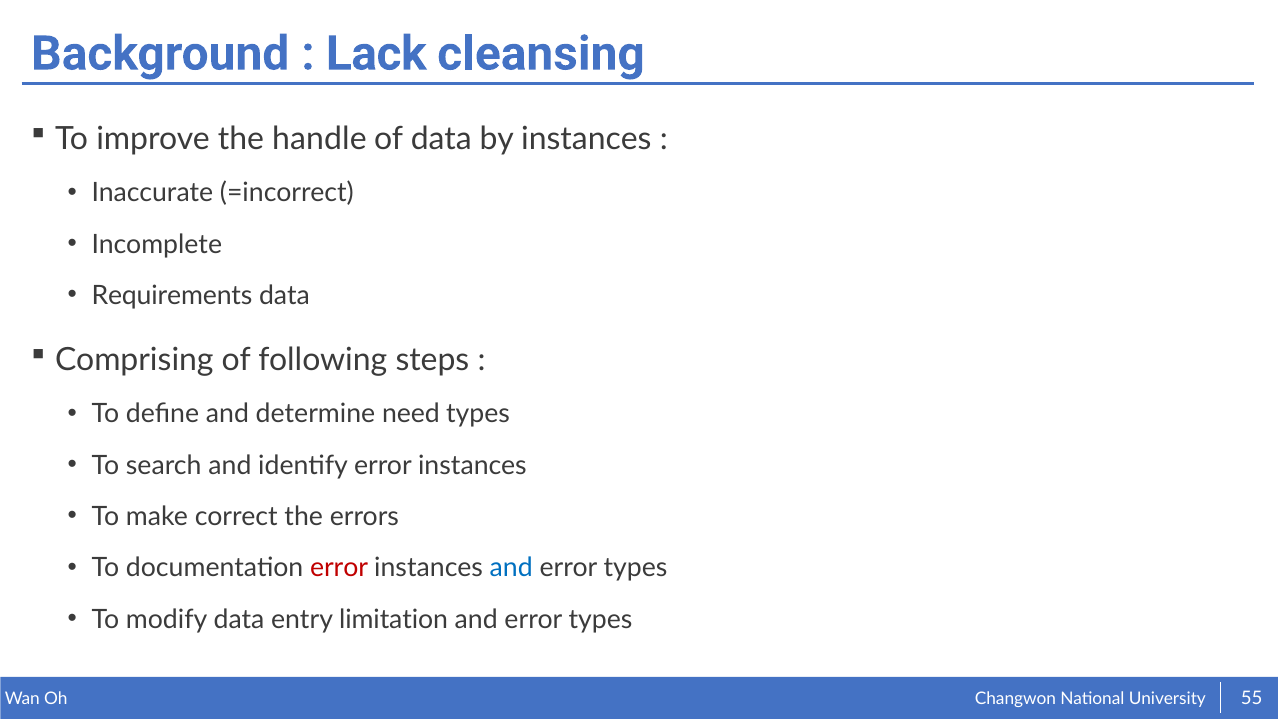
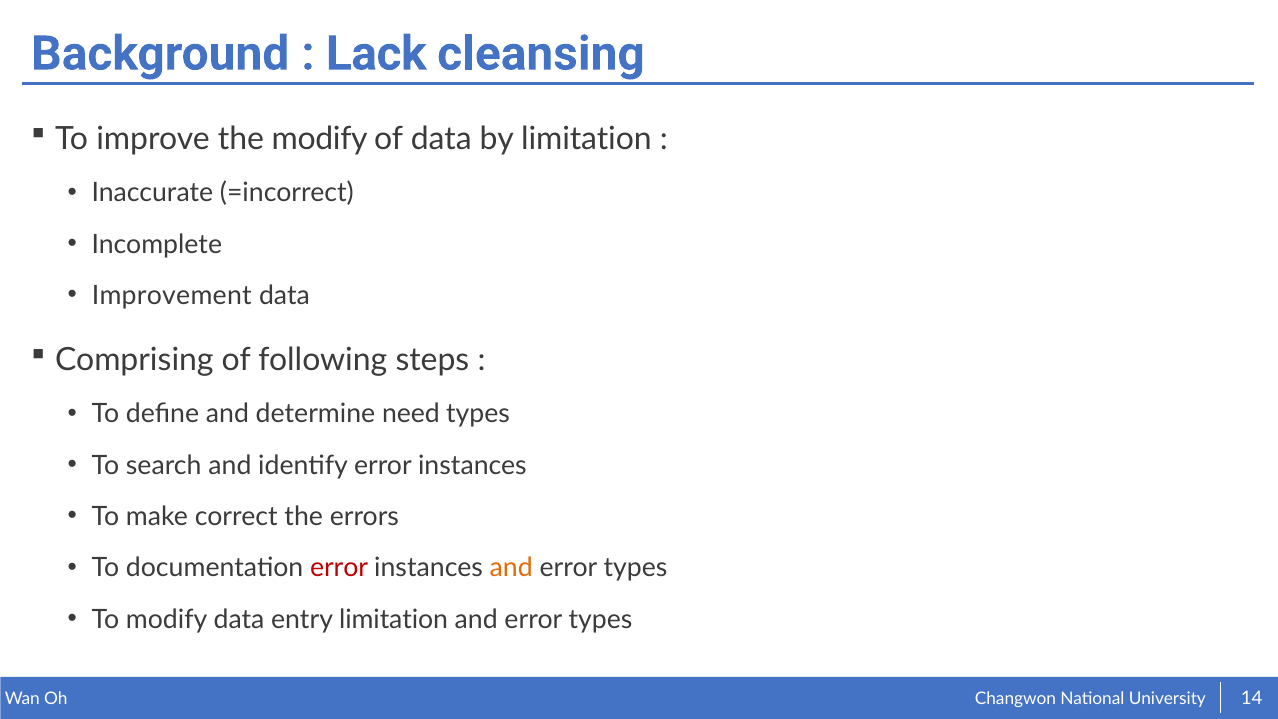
the handle: handle -> modify (320, 139)
by instances: instances -> limitation (586, 139)
Requirements: Requirements -> Improvement (172, 296)
and colour: blue -> orange (511, 568)
55: 55 -> 14 (1252, 698)
